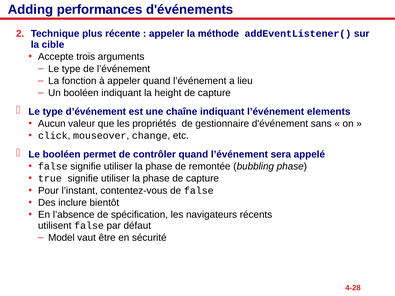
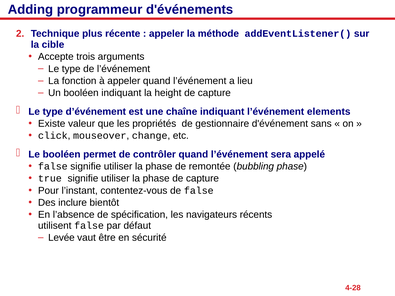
performances: performances -> programmeur (100, 10)
Aucun: Aucun -> Existe (52, 124)
Model: Model -> Levée (61, 238)
